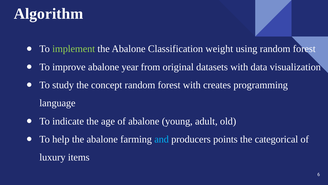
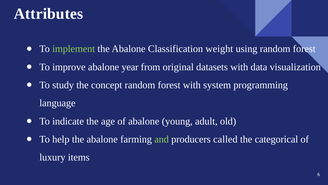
Algorithm: Algorithm -> Attributes (48, 14)
creates: creates -> system (217, 85)
and colour: light blue -> light green (162, 139)
points: points -> called (225, 139)
